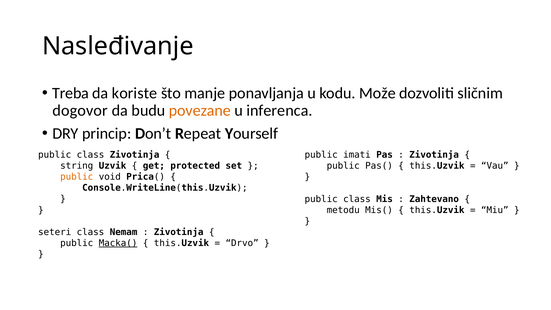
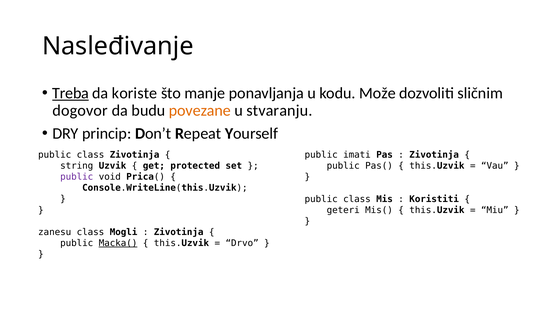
Treba underline: none -> present (71, 93)
inferenca: inferenca -> stvaranju (279, 110)
public colour: orange -> purple (77, 177)
Zahtevano: Zahtevano -> Koristiti (434, 199)
metodu: metodu -> geteri (343, 210)
seteri: seteri -> zanesu (55, 232)
Nemam: Nemam -> Mogli (124, 232)
